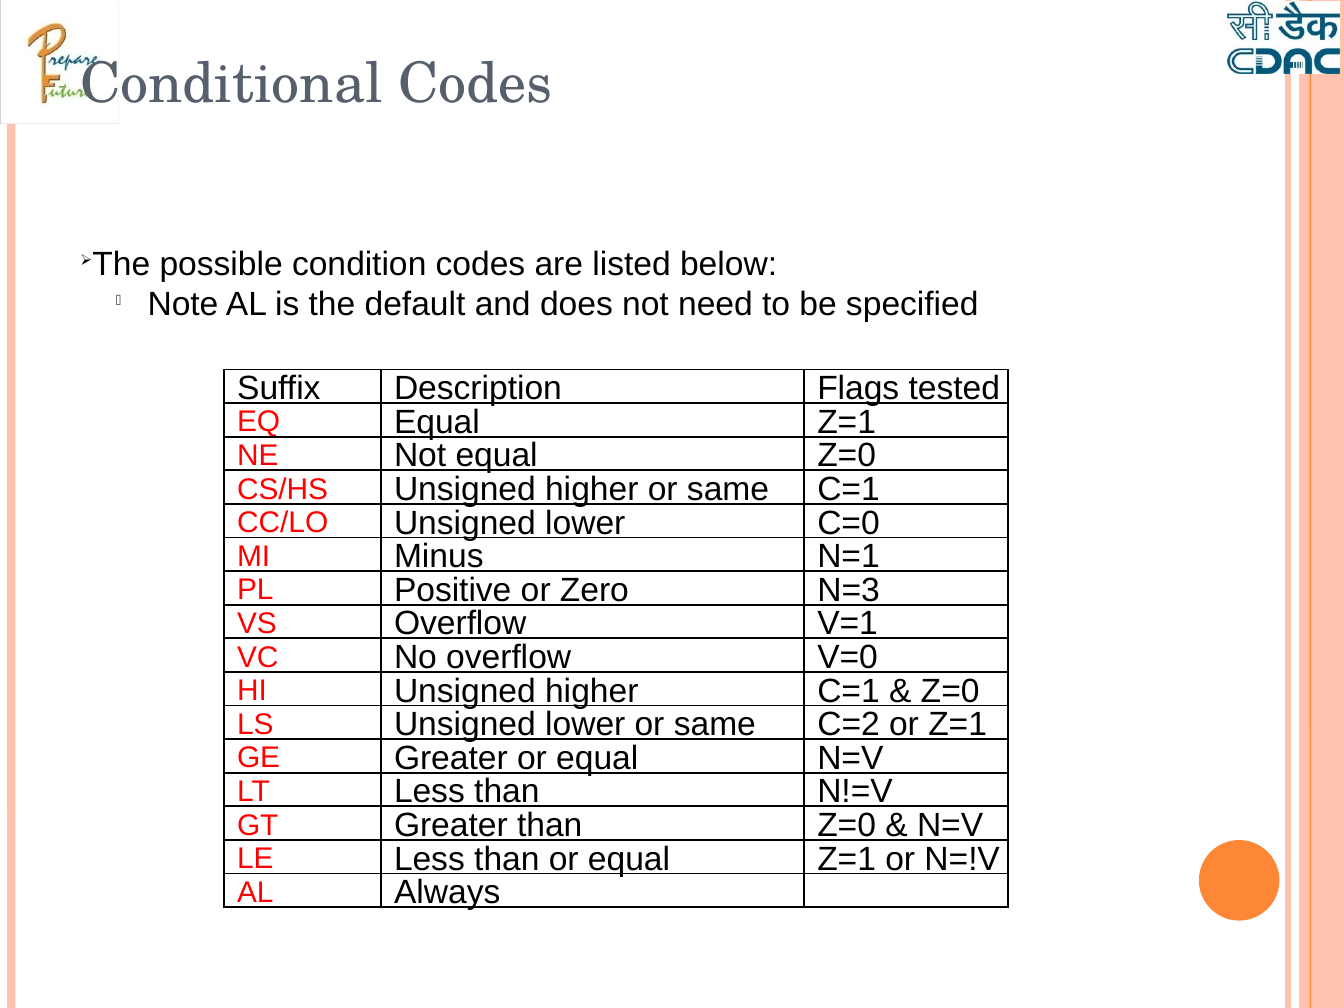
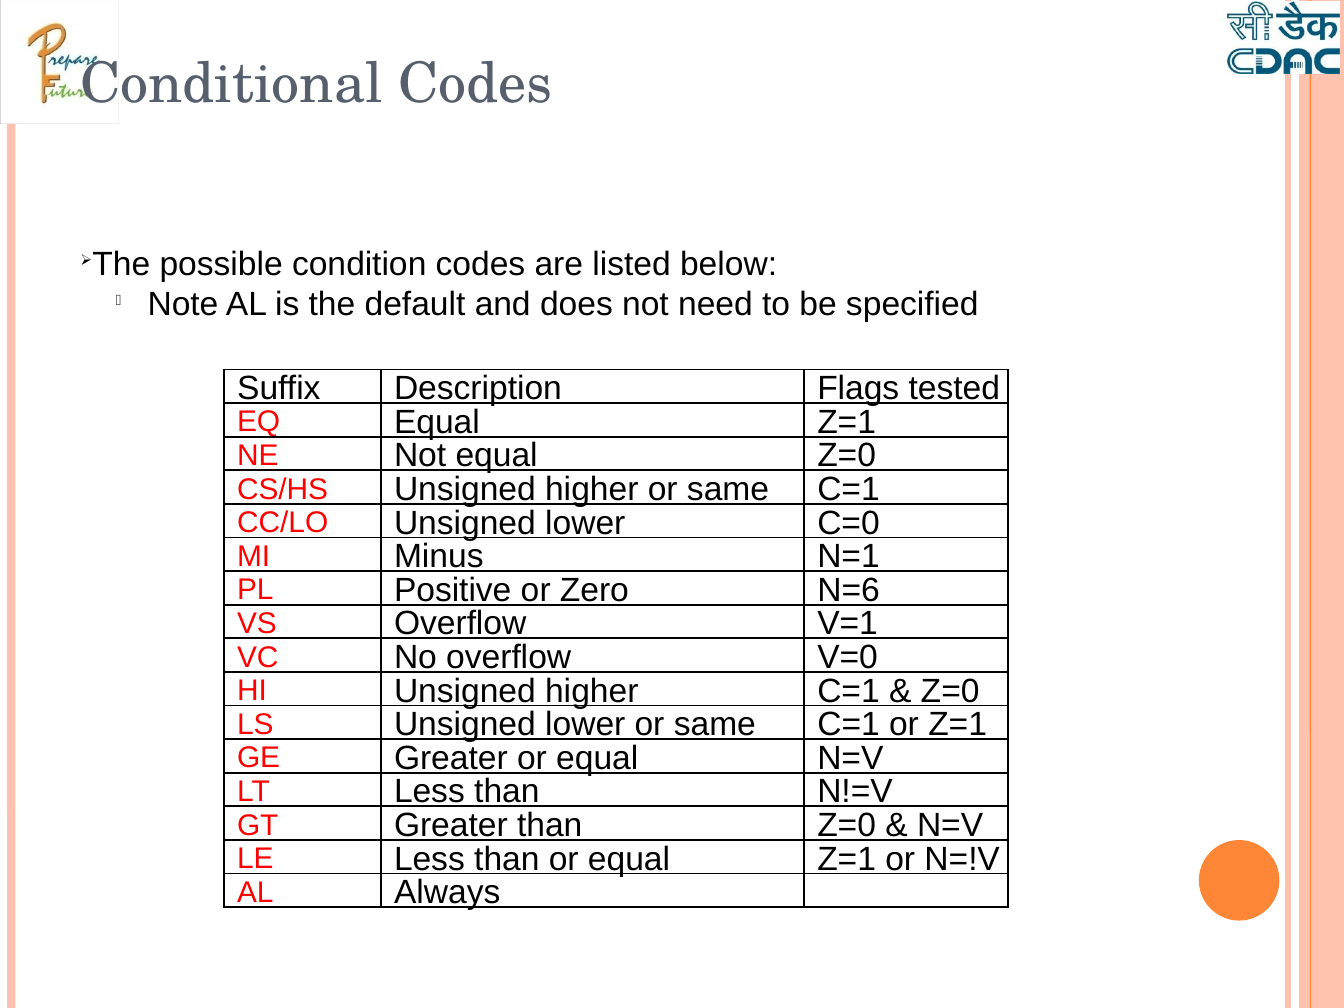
N=3: N=3 -> N=6 (849, 590)
C=2: C=2 -> C=1 (849, 725)
